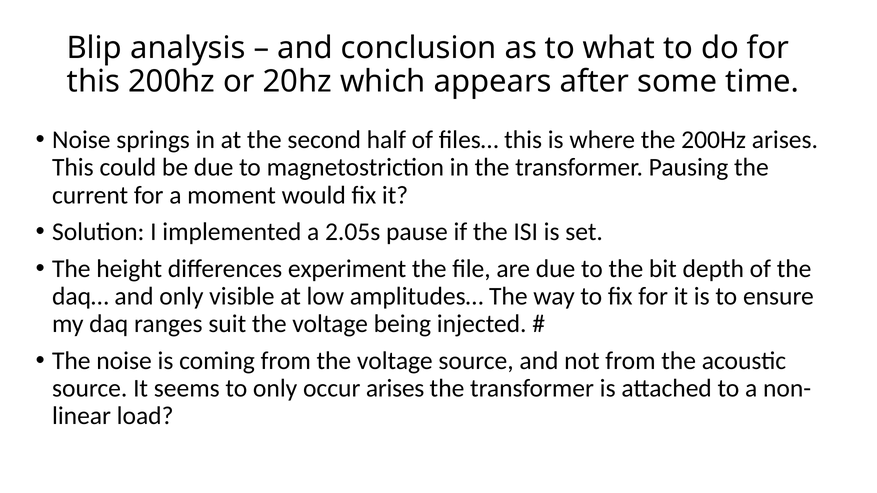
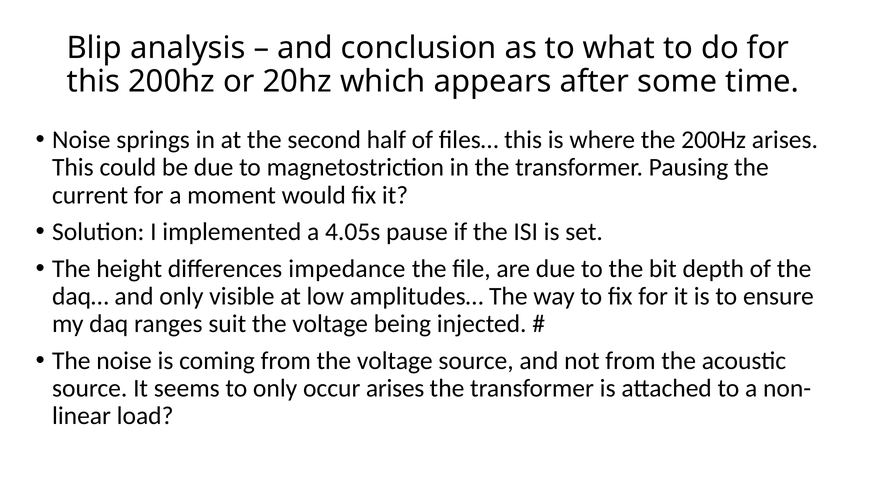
2.05s: 2.05s -> 4.05s (353, 232)
experiment: experiment -> impedance (347, 269)
